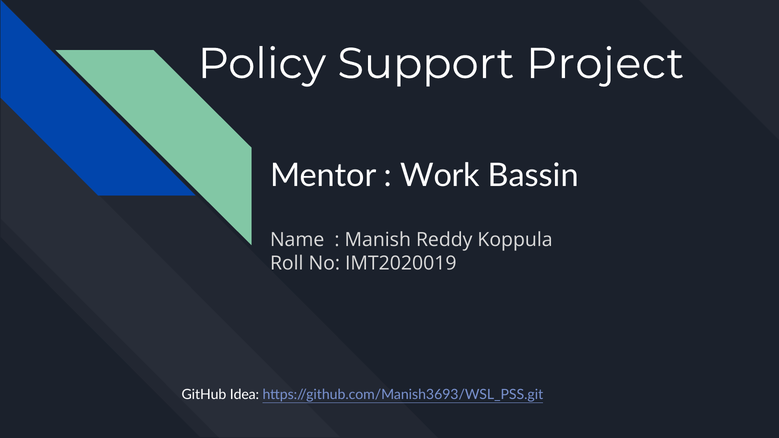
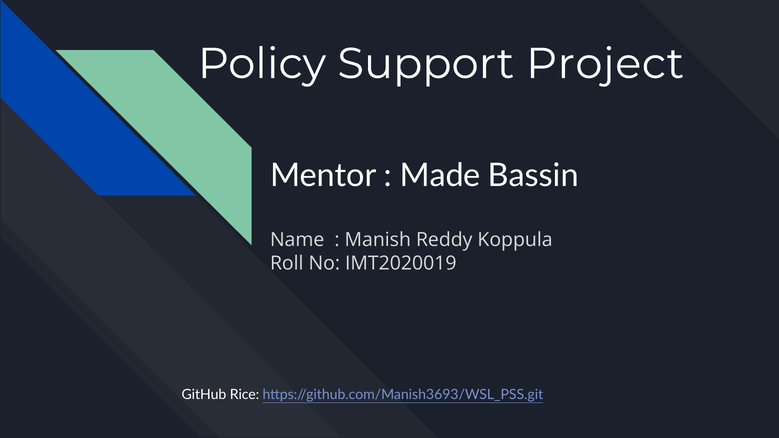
Work: Work -> Made (440, 176)
Idea: Idea -> Rice (244, 395)
